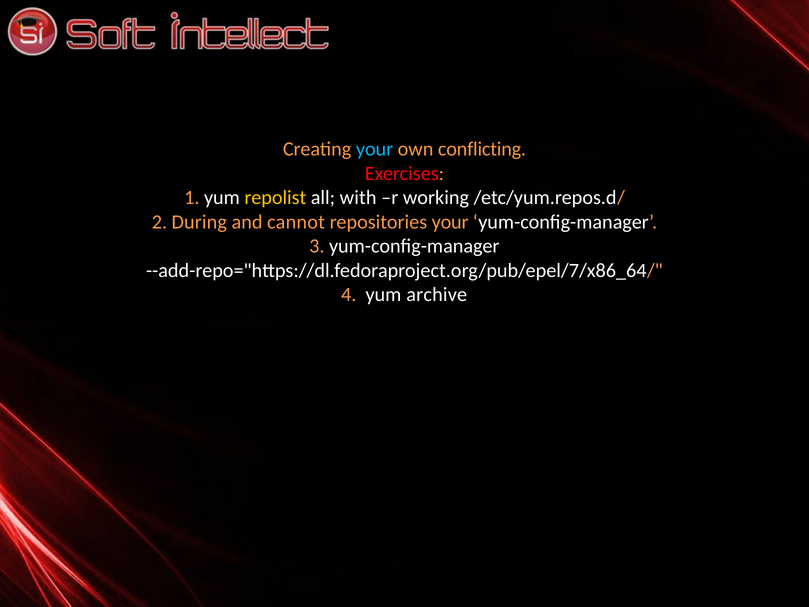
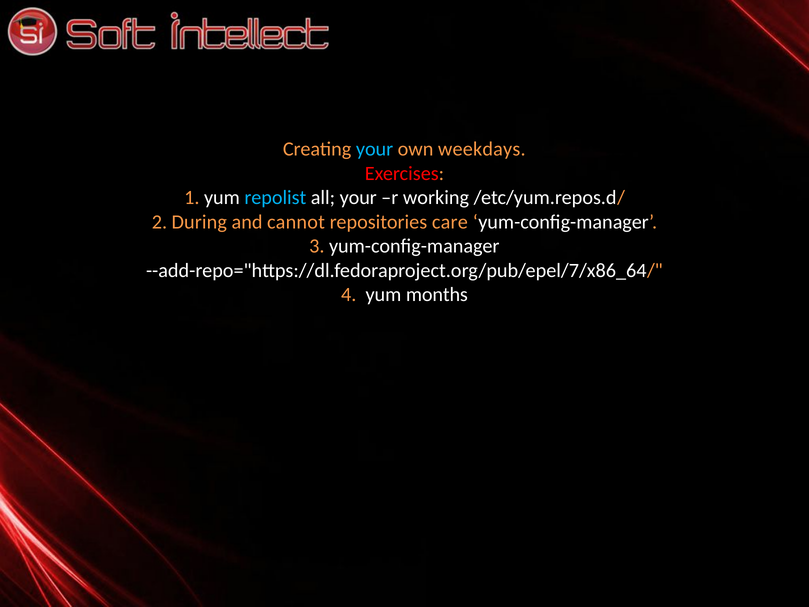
conflicting: conflicting -> weekdays (482, 149)
repolist colour: yellow -> light blue (275, 198)
all with: with -> your (358, 198)
repositories your: your -> care (450, 222)
archive: archive -> months (437, 295)
